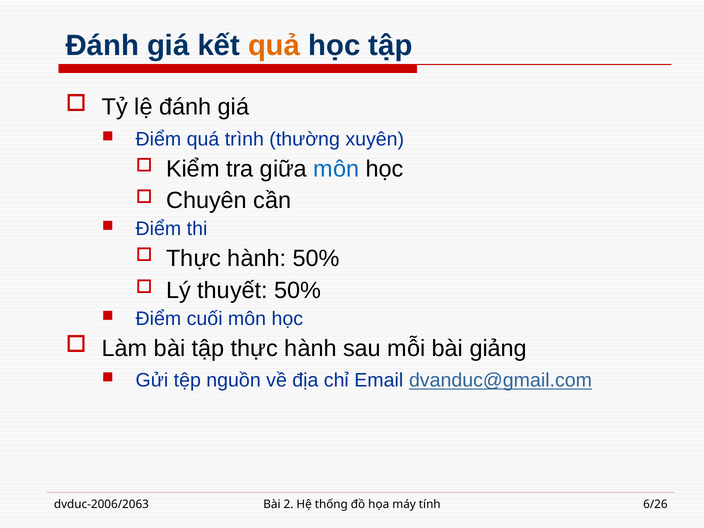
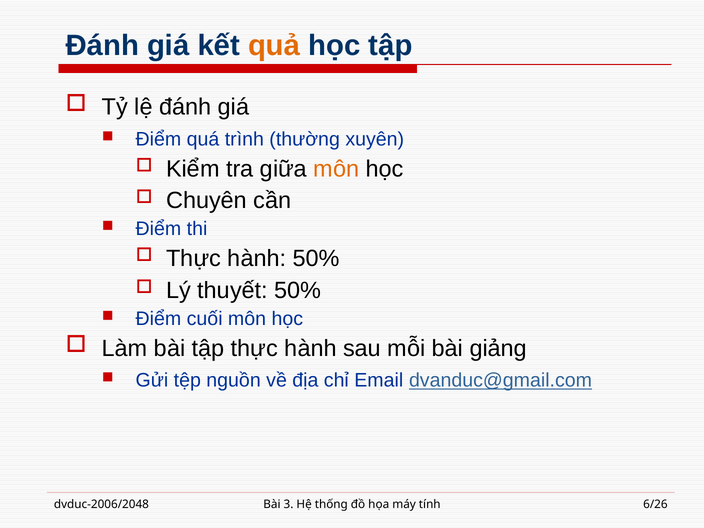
môn colour: blue -> orange (336, 169)
dvduc-2006/2063: dvduc-2006/2063 -> dvduc-2006/2048 (101, 504)
2: 2 -> 3 (288, 504)
